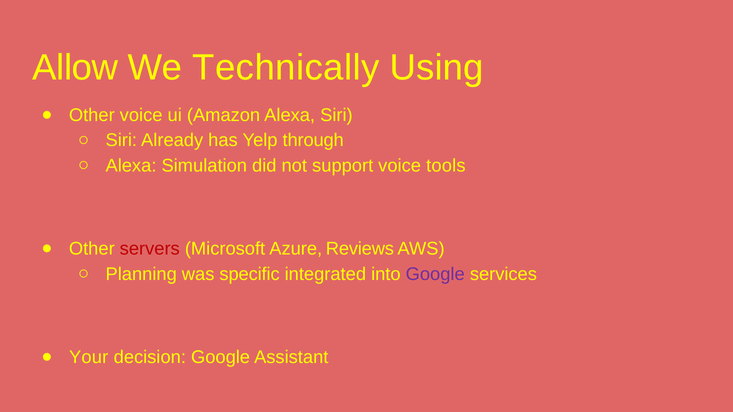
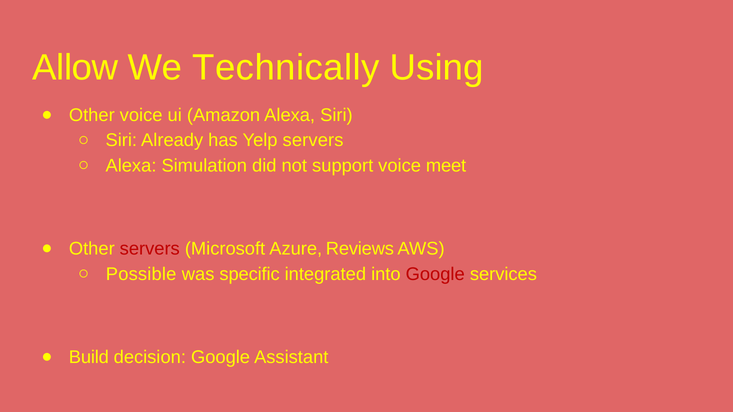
Yelp through: through -> servers (313, 141)
tools: tools -> meet (446, 166)
Planning: Planning -> Possible (141, 274)
Google colour: purple -> red (435, 274)
Your: Your -> Build (89, 357)
